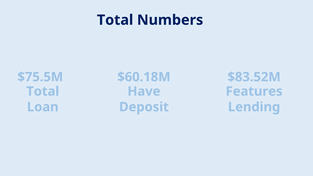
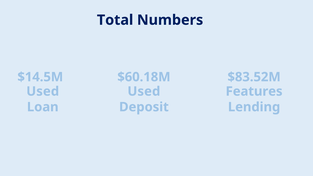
$75.5M: $75.5M -> $14.5M (40, 77)
Total: Total -> Used (43, 91)
Have: Have -> Used (144, 91)
